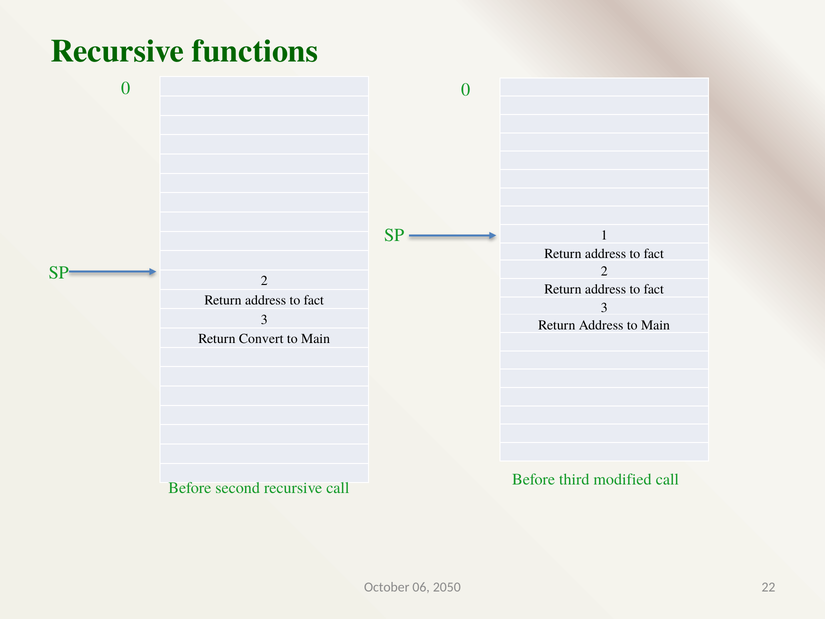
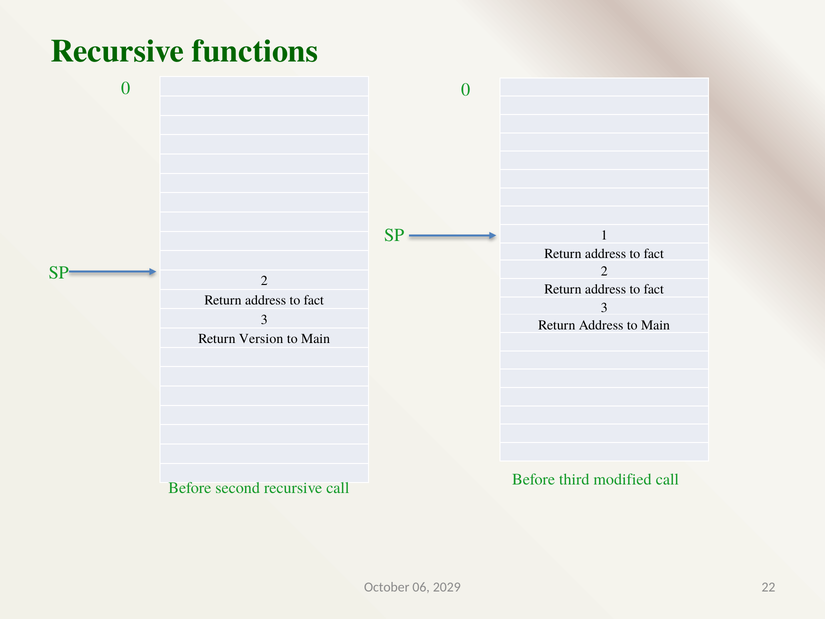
Convert: Convert -> Version (261, 339)
2050: 2050 -> 2029 (447, 587)
